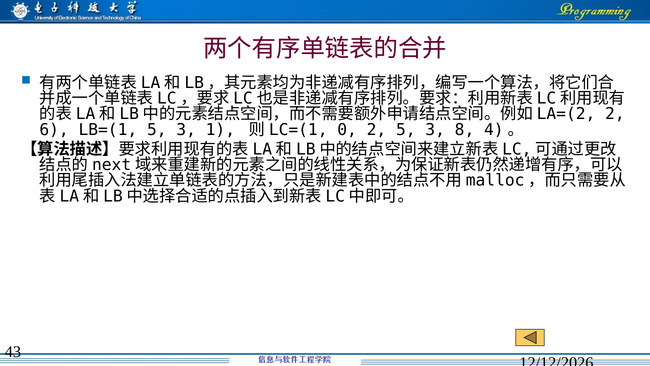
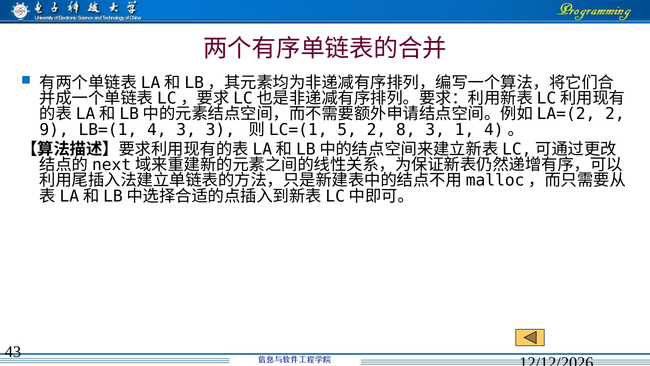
6: 6 -> 9 (54, 130)
LB=(1 5: 5 -> 4 (157, 130)
3 1: 1 -> 3 (220, 130)
0: 0 -> 5 (347, 130)
2 5: 5 -> 8 (406, 130)
8: 8 -> 1 (465, 130)
